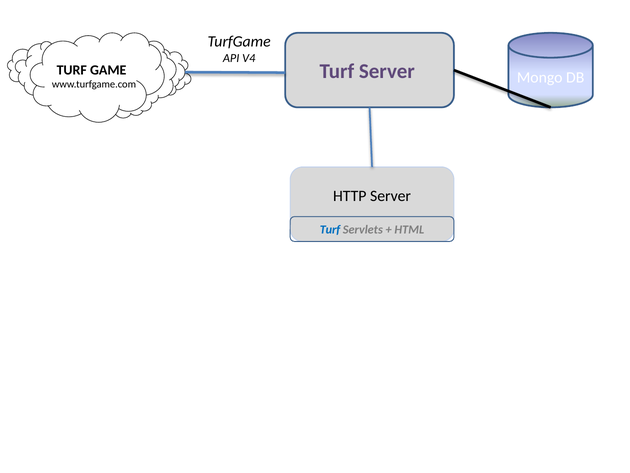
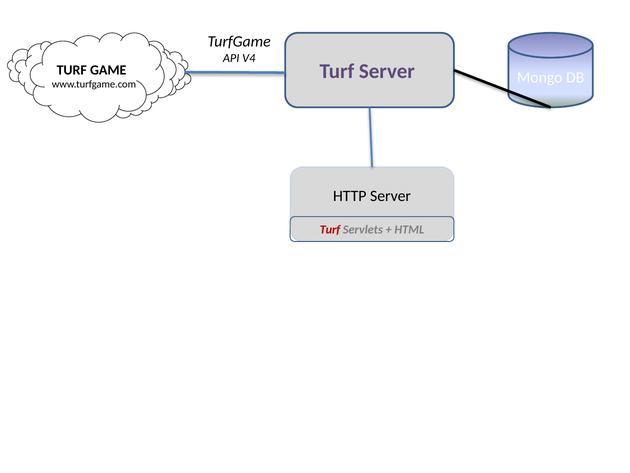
Turf colour: blue -> red (330, 230)
